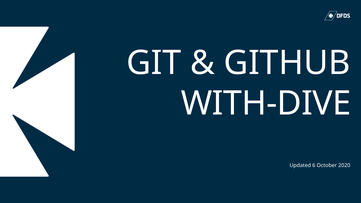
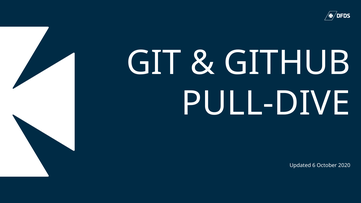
WITH-DIVE: WITH-DIVE -> PULL-DIVE (266, 103)
